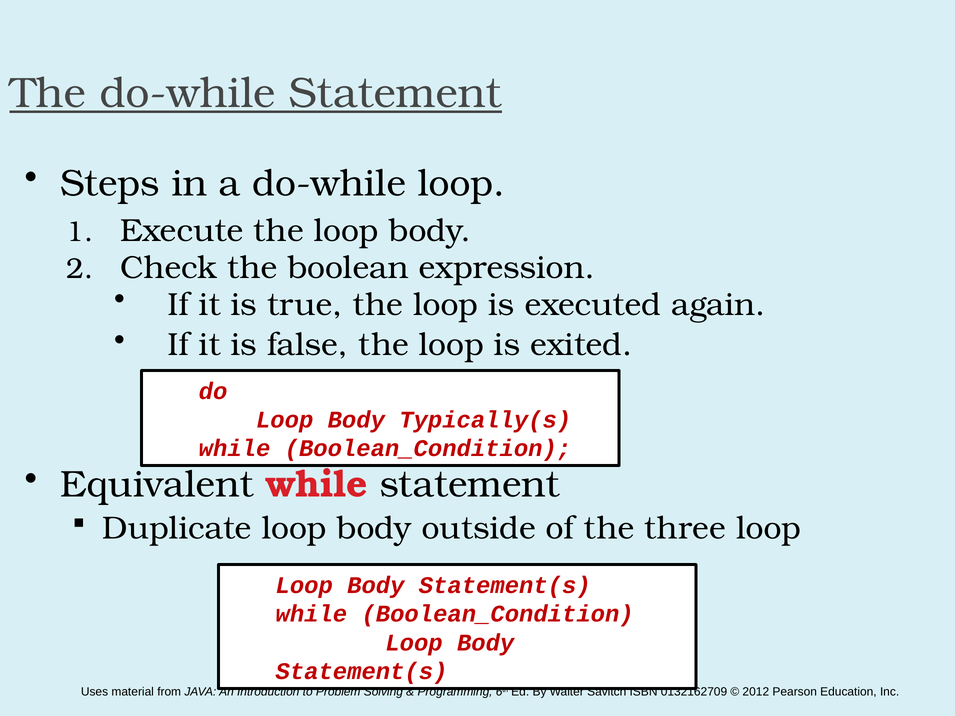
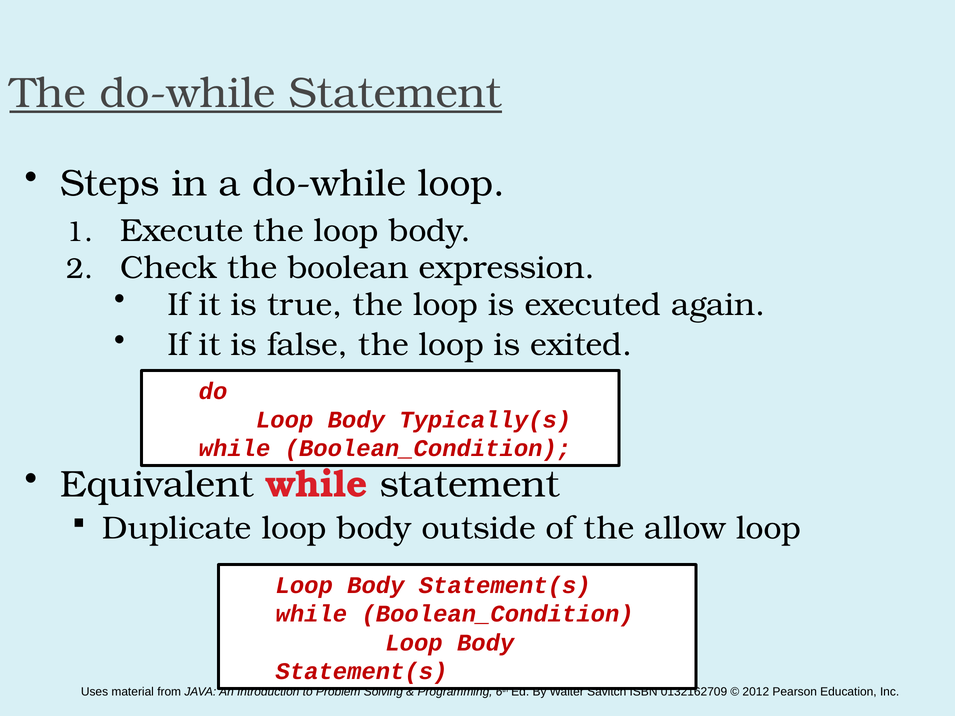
three: three -> allow (685, 528)
